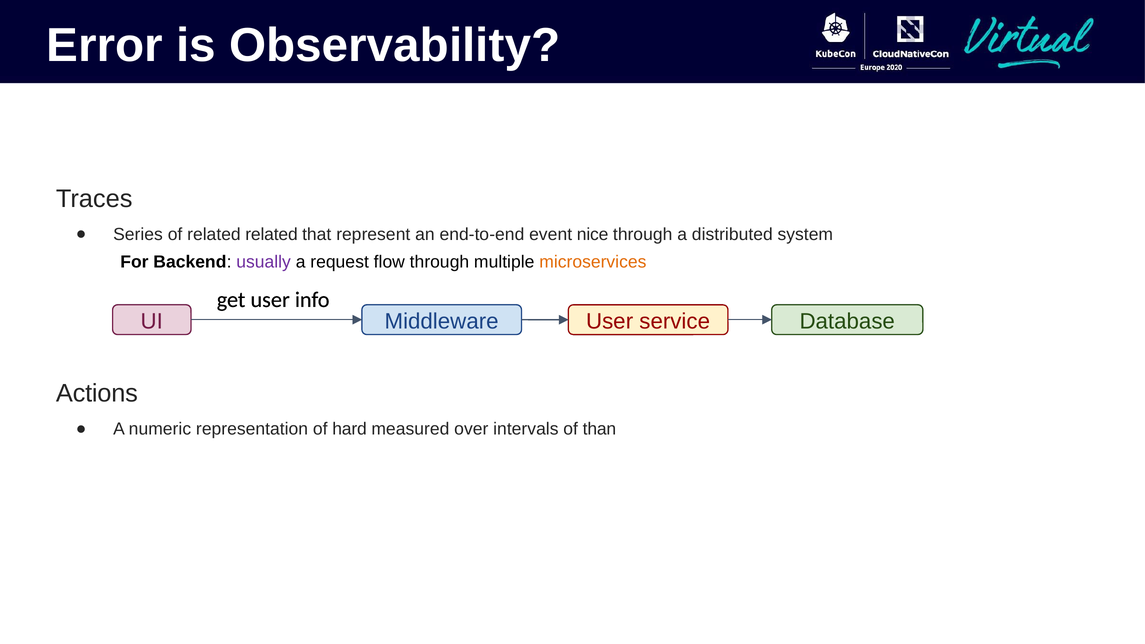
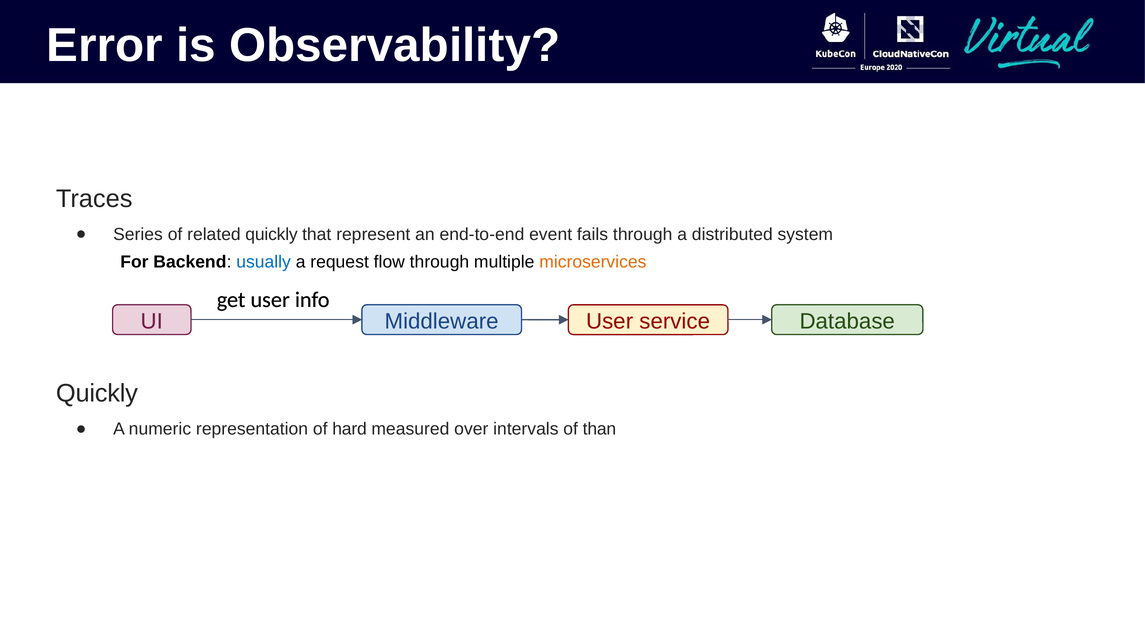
related related: related -> quickly (272, 234)
nice: nice -> fails (593, 234)
usually colour: purple -> blue (264, 262)
Actions: Actions -> Quickly (97, 394)
